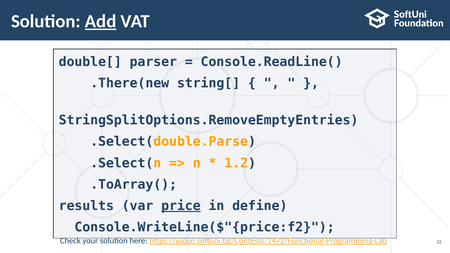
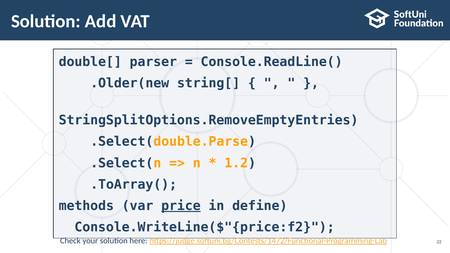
Add underline: present -> none (101, 21)
.There(new: .There(new -> .Older(new (130, 83)
results: results -> methods (86, 206)
